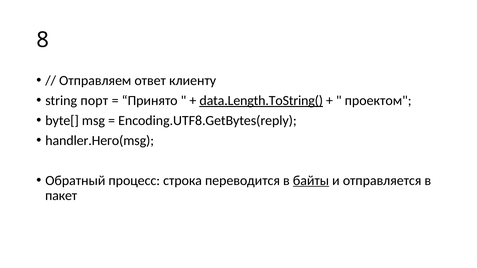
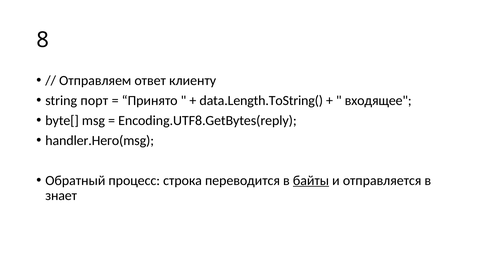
data.Length.ToString( underline: present -> none (261, 101)
проектом: проектом -> входящее (378, 101)
пакет: пакет -> знает (61, 196)
